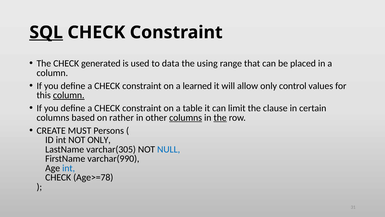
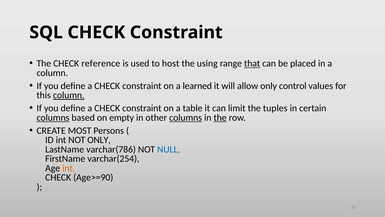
SQL underline: present -> none (46, 32)
generated: generated -> reference (101, 63)
data: data -> host (171, 63)
that underline: none -> present (252, 63)
clause: clause -> tuples (275, 108)
columns underline: none -> present (53, 117)
rather: rather -> empty (122, 117)
MUST: MUST -> MOST (80, 130)
varchar(305: varchar(305 -> varchar(786 (111, 149)
varchar(990: varchar(990 -> varchar(254 (113, 158)
int colour: blue -> orange (69, 168)
Age>=78: Age>=78 -> Age>=90 (93, 177)
